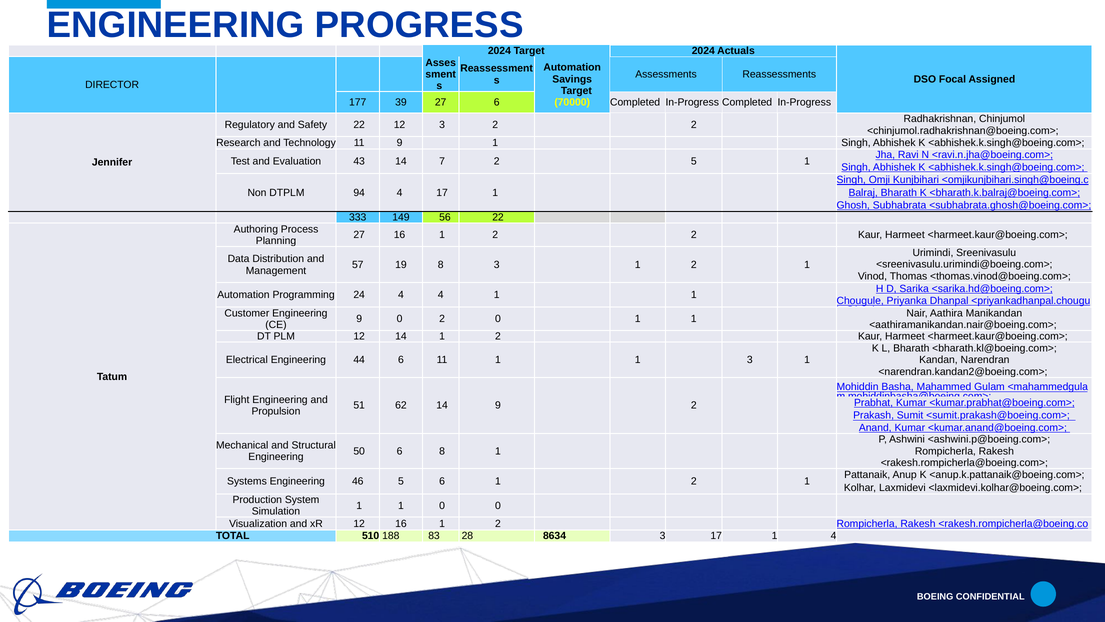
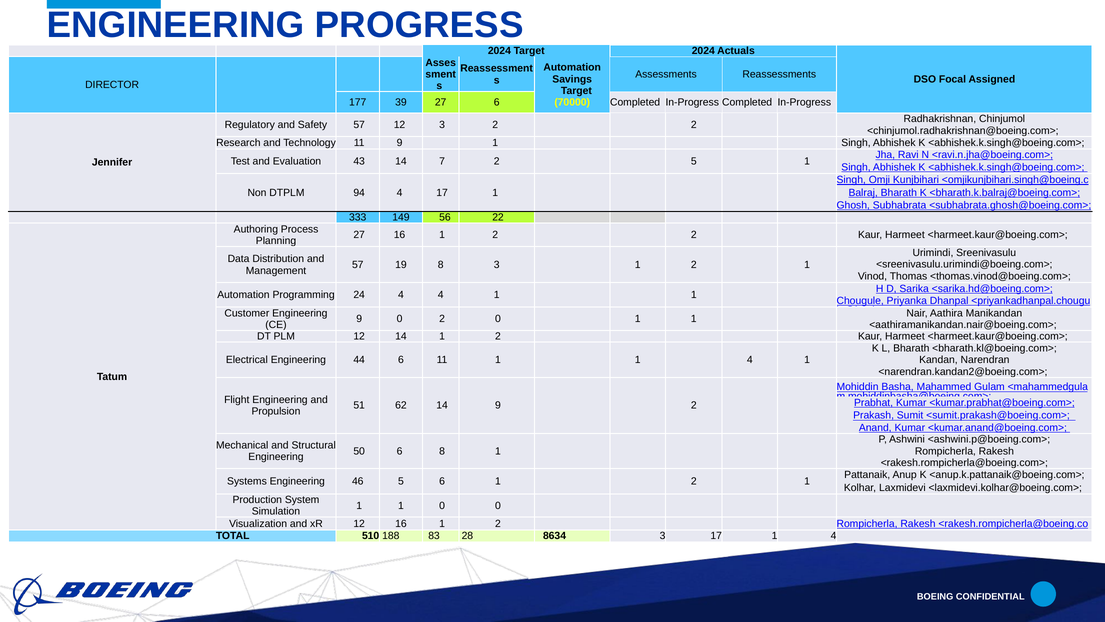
Safety 22: 22 -> 57 (359, 125)
1 1 3: 3 -> 4 (750, 360)
